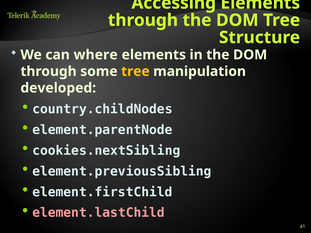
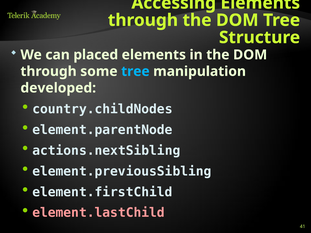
where: where -> placed (96, 55)
tree colour: yellow -> light blue (135, 71)
cookies.nextSibling: cookies.nextSibling -> actions.nextSibling (106, 151)
